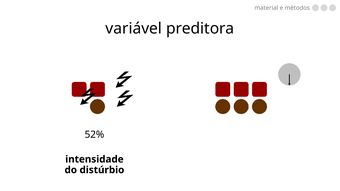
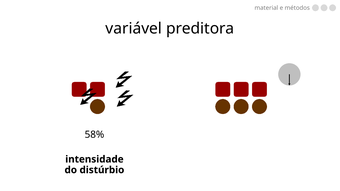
52%: 52% -> 58% (94, 135)
